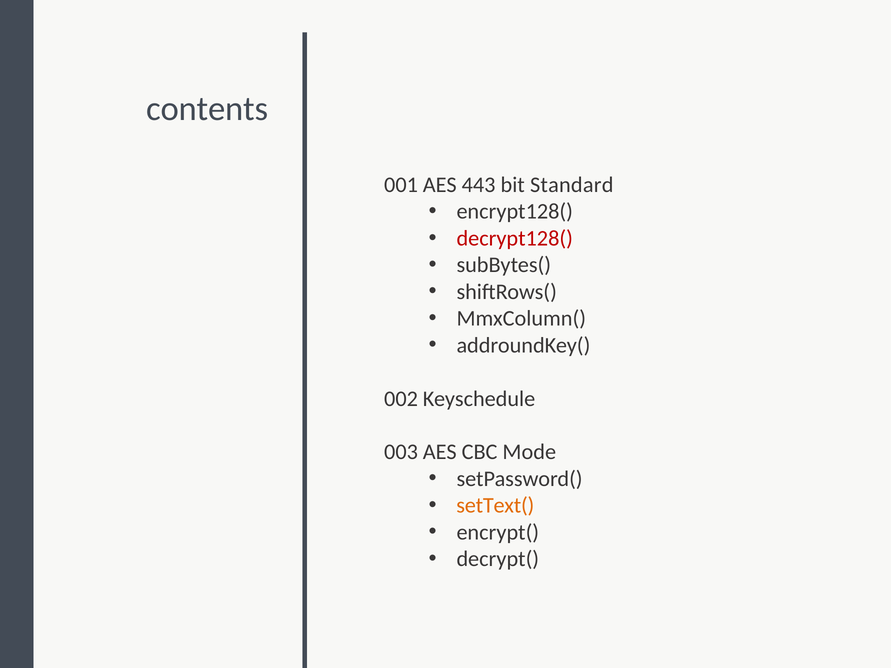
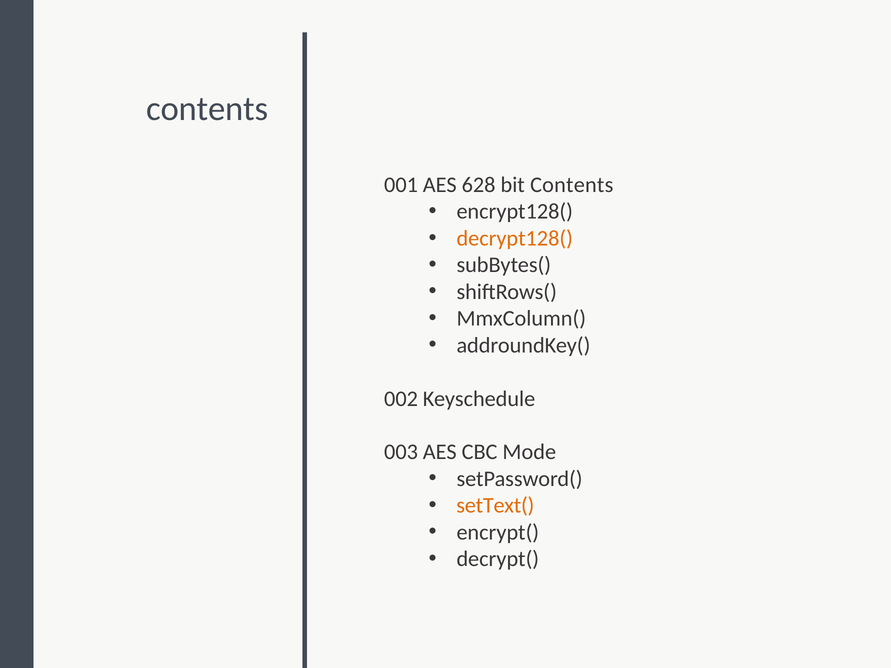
443: 443 -> 628 (479, 185)
bit Standard: Standard -> Contents (572, 185)
decrypt128( colour: red -> orange (515, 238)
